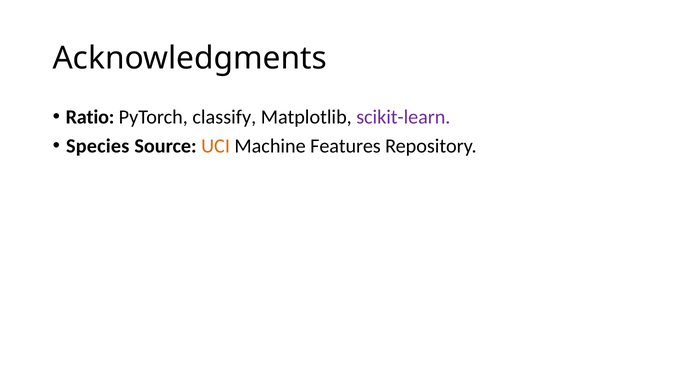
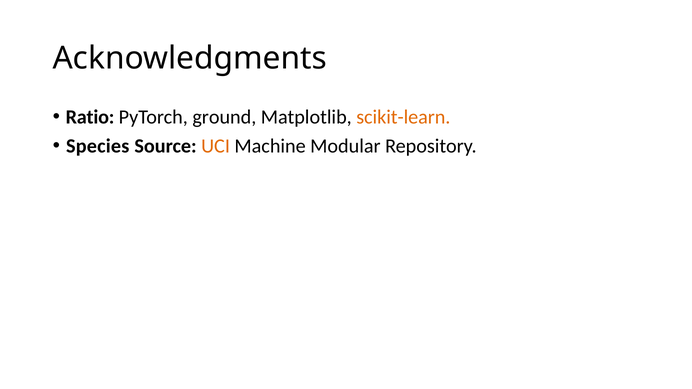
classify: classify -> ground (224, 117)
scikit-learn colour: purple -> orange (403, 117)
Features: Features -> Modular (345, 146)
